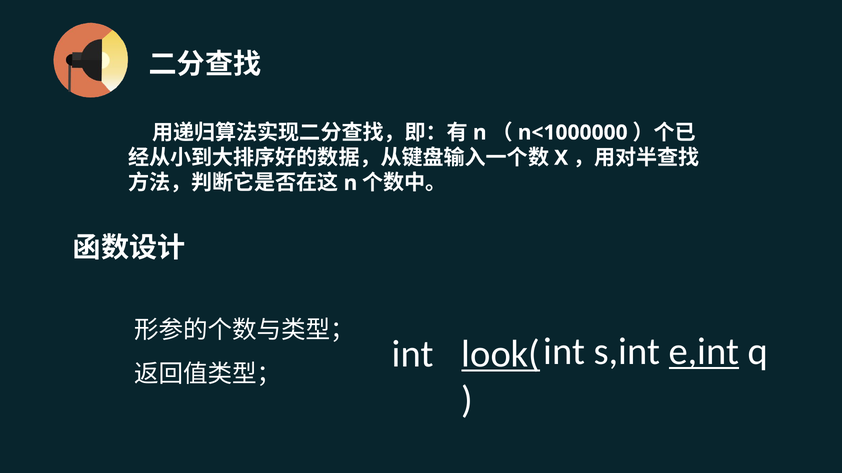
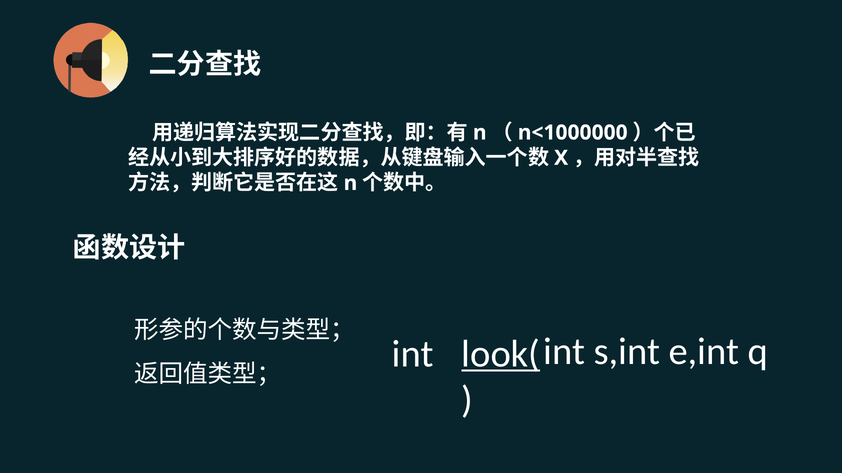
e,int underline: present -> none (704, 352)
